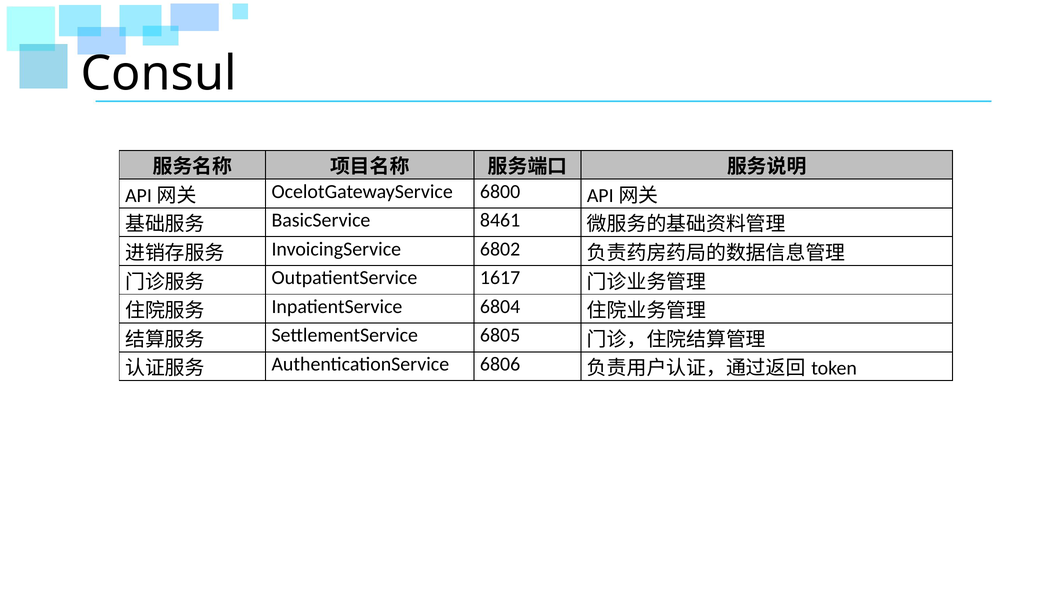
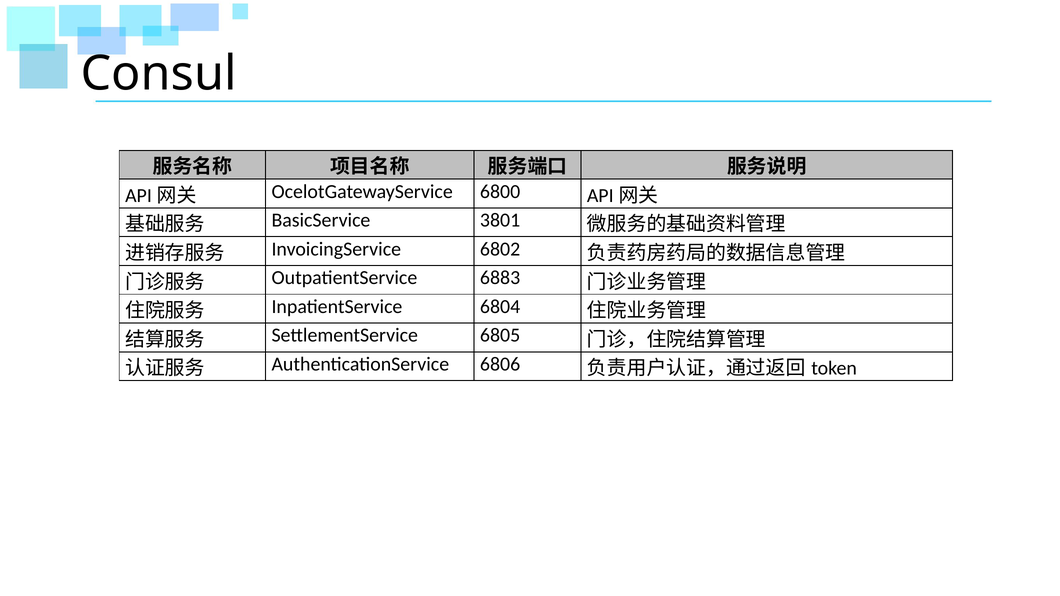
8461: 8461 -> 3801 (500, 220)
1617: 1617 -> 6883 (500, 278)
